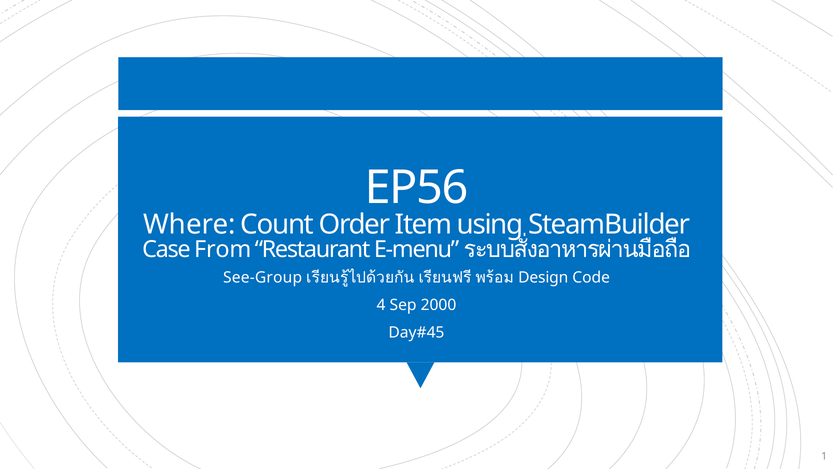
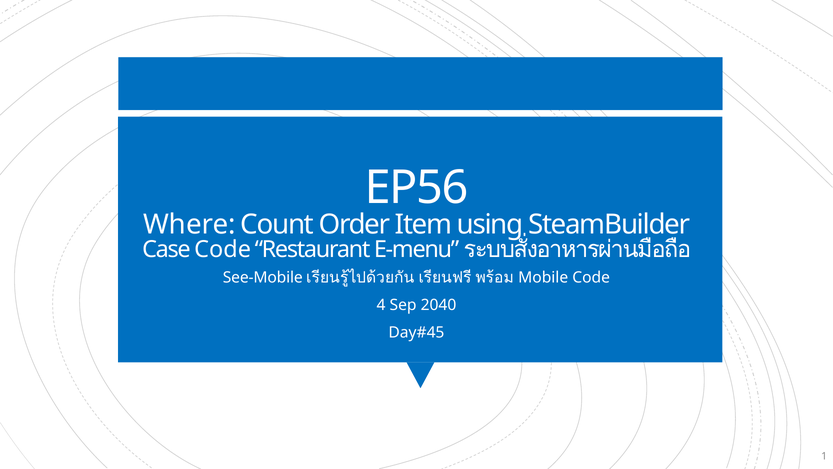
Case From: From -> Code (223, 249)
See-Group: See-Group -> See-Mobile (263, 277)
Design: Design -> Mobile (543, 277)
2000: 2000 -> 2040 (438, 305)
